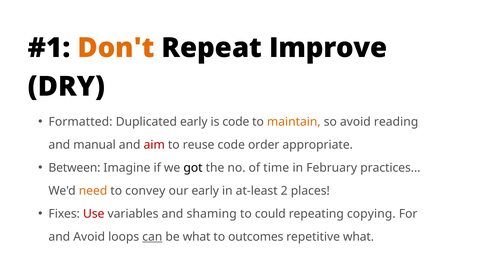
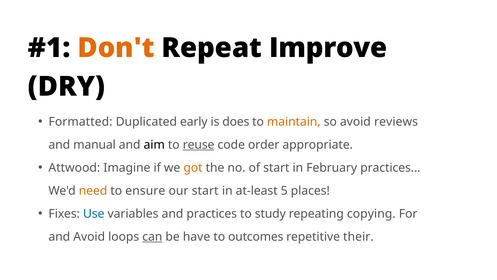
is code: code -> does (236, 122)
reading: reading -> reviews (396, 122)
aim colour: red -> black (154, 145)
reuse underline: none -> present (199, 145)
Between: Between -> Attwood (74, 167)
got colour: black -> orange (193, 167)
of time: time -> start (276, 167)
convey: convey -> ensure (145, 190)
our early: early -> start (205, 190)
2: 2 -> 5 (284, 190)
Use colour: red -> blue (94, 213)
and shaming: shaming -> practices (212, 213)
could: could -> study (270, 213)
be what: what -> have (197, 236)
repetitive what: what -> their (358, 236)
